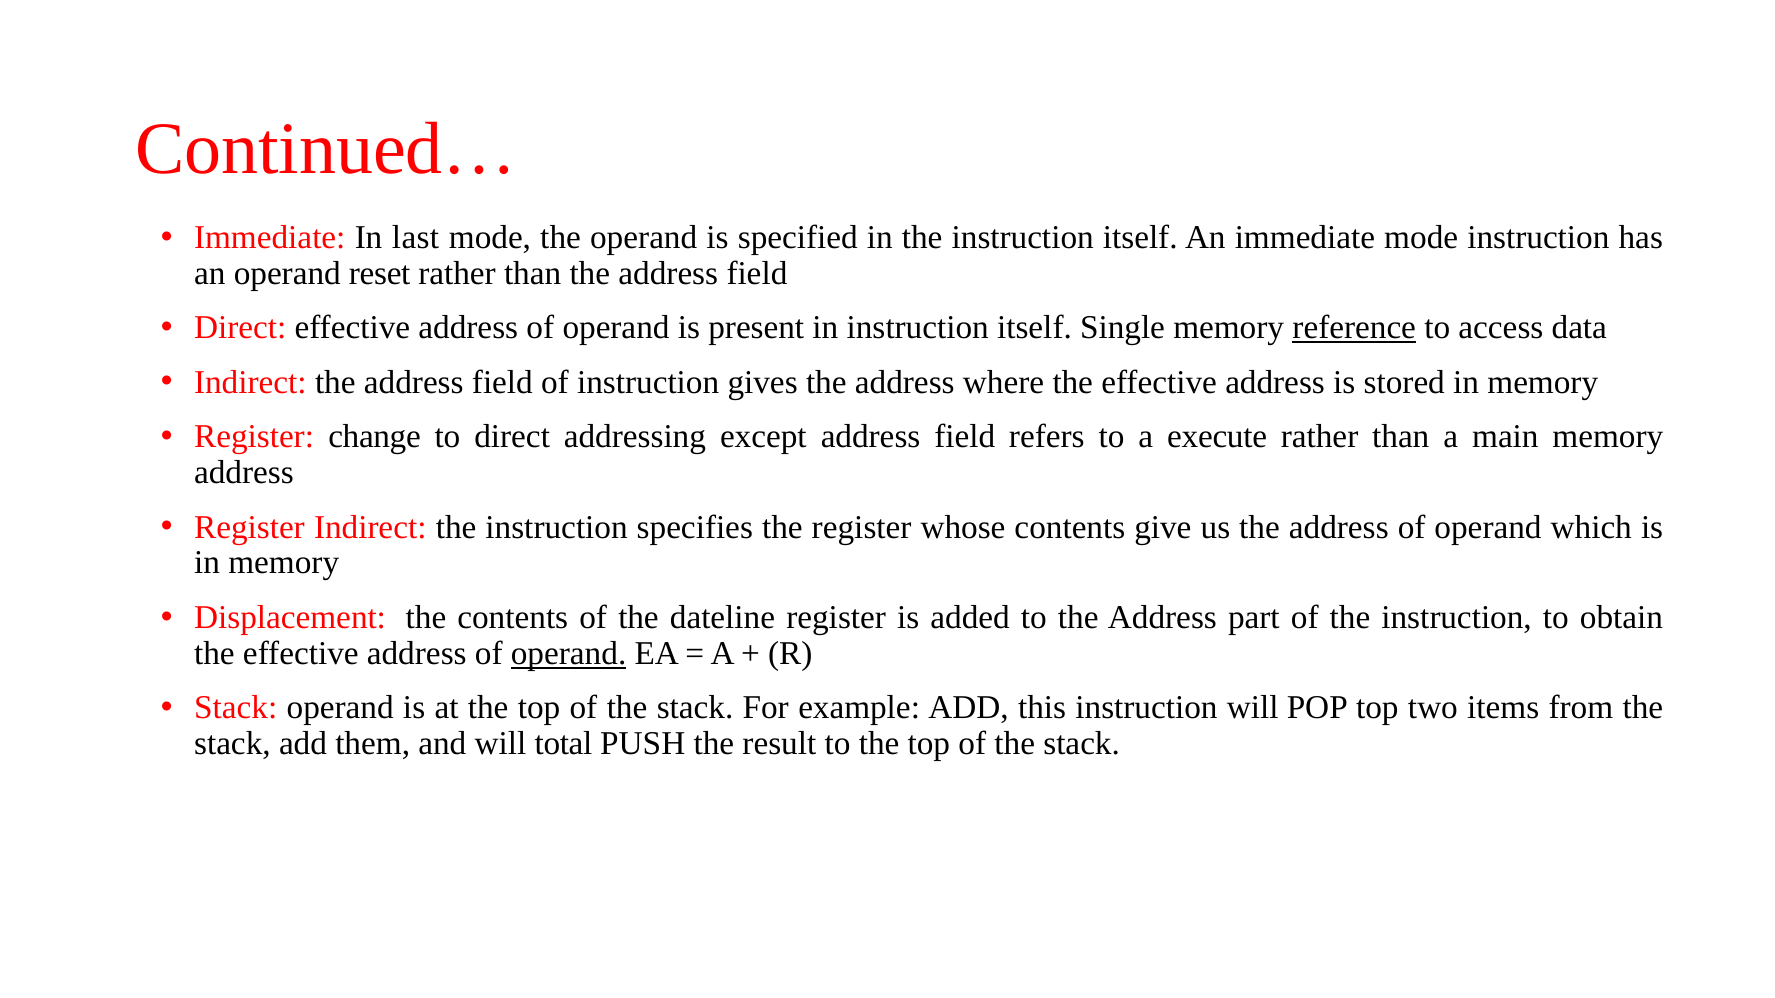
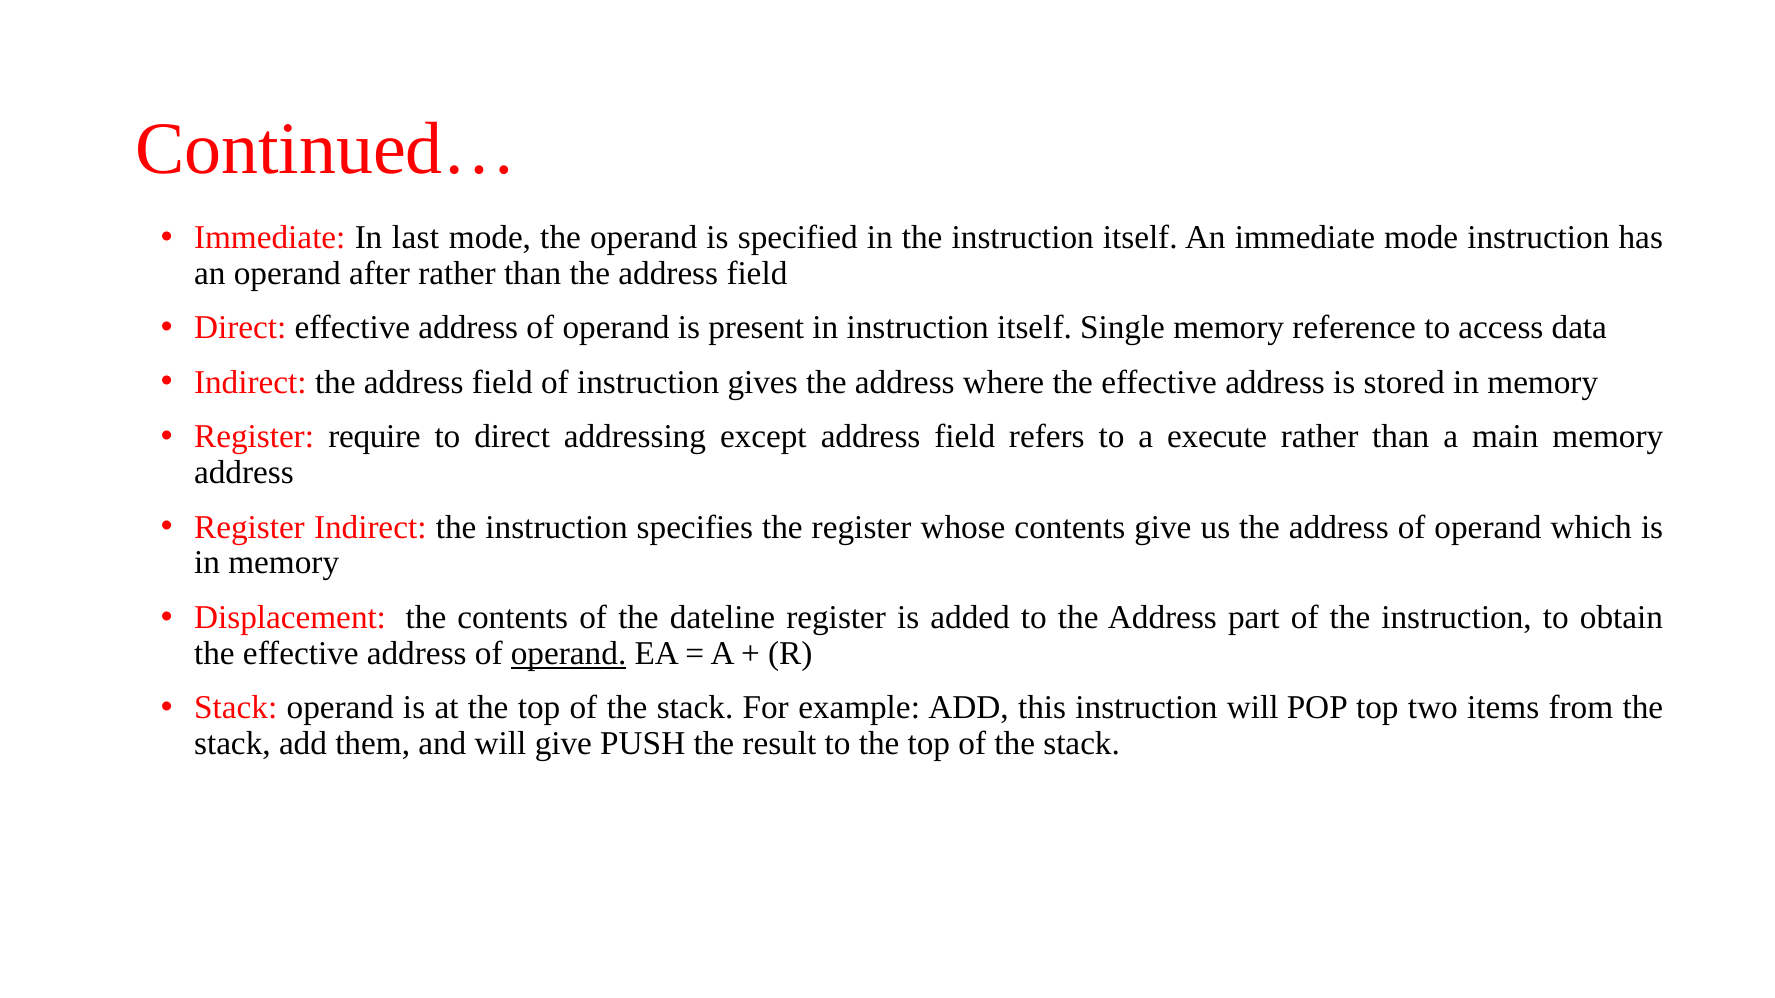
reset: reset -> after (380, 274)
reference underline: present -> none (1354, 328)
change: change -> require (375, 437)
will total: total -> give (563, 744)
